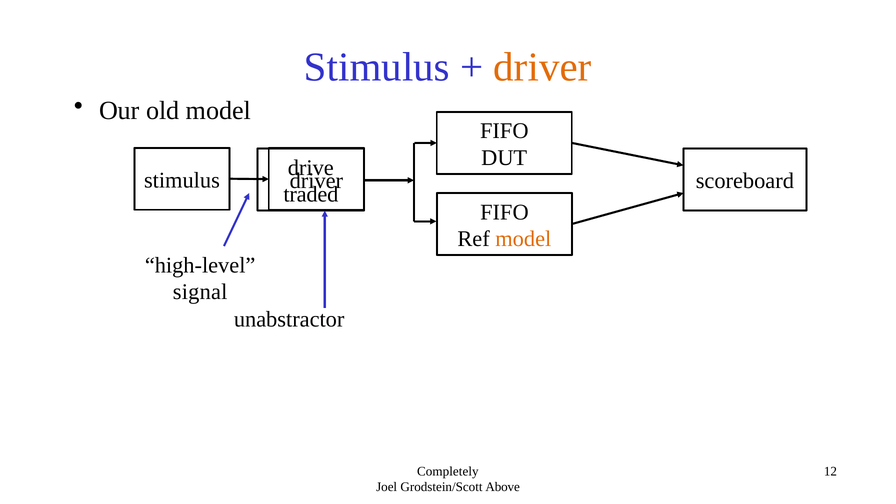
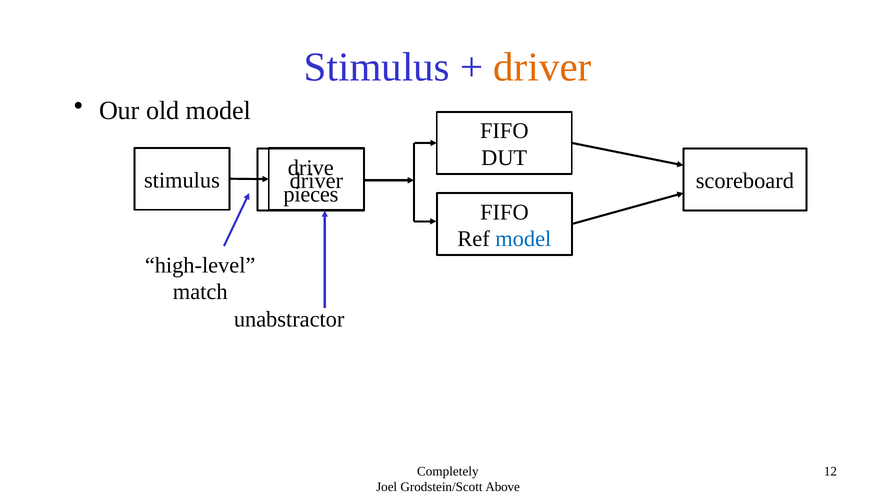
traded: traded -> pieces (311, 194)
model colour: orange -> blue (523, 239)
signal: signal -> match (200, 292)
